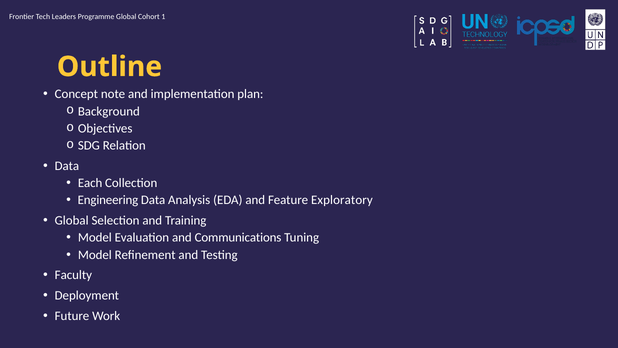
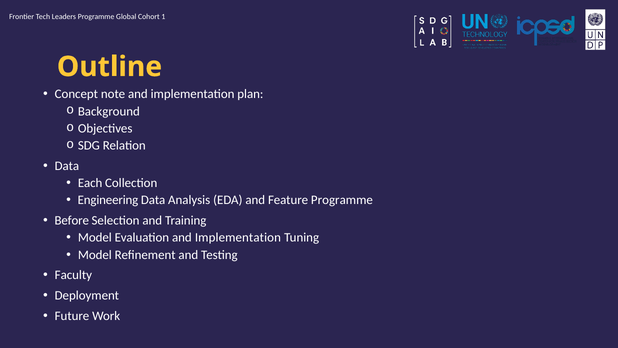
Feature Exploratory: Exploratory -> Programme (342, 200)
Global: Global -> Before (72, 220)
Evaluation and Communications: Communications -> Implementation (238, 237)
